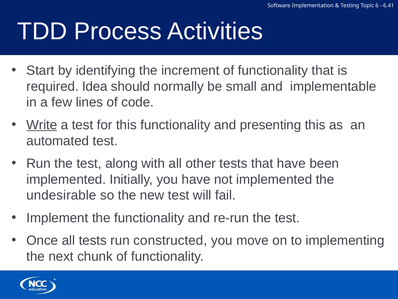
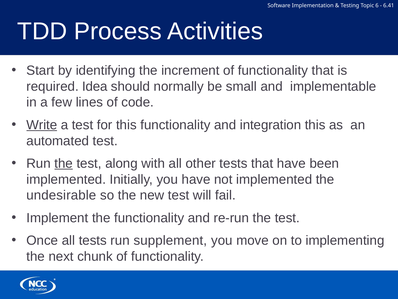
presenting: presenting -> integration (271, 125)
the underline: none -> present (64, 163)
constructed: constructed -> supplement (170, 240)
